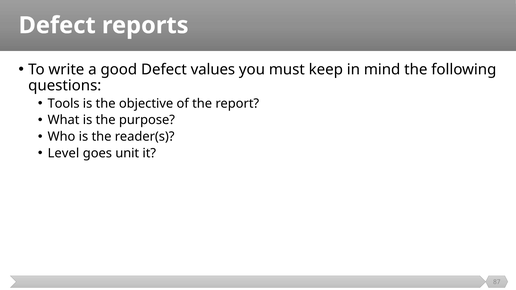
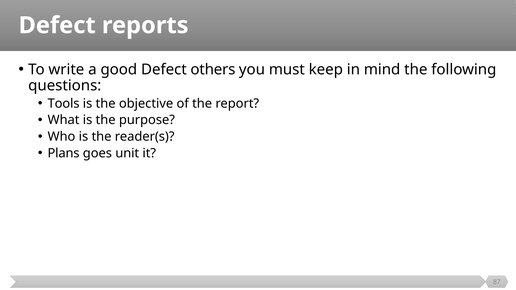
values: values -> others (213, 69)
Level: Level -> Plans (64, 153)
